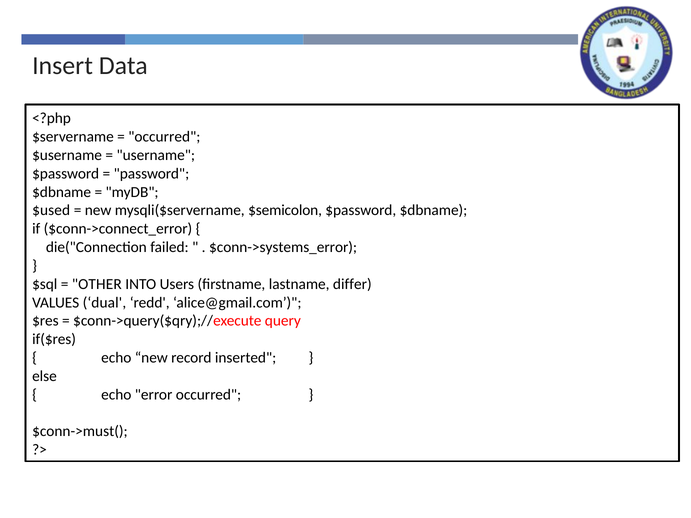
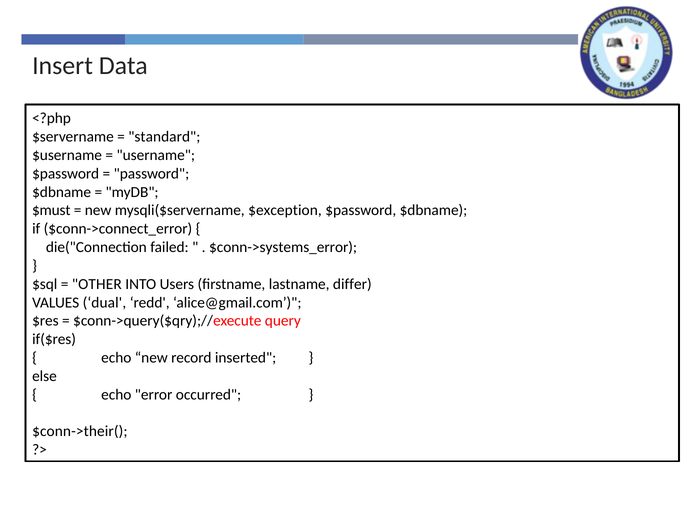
occurred: occurred -> standard (164, 137)
$used: $used -> $must (51, 211)
$semicolon: $semicolon -> $exception (285, 211)
$conn->must(: $conn->must( -> $conn->their( (80, 432)
